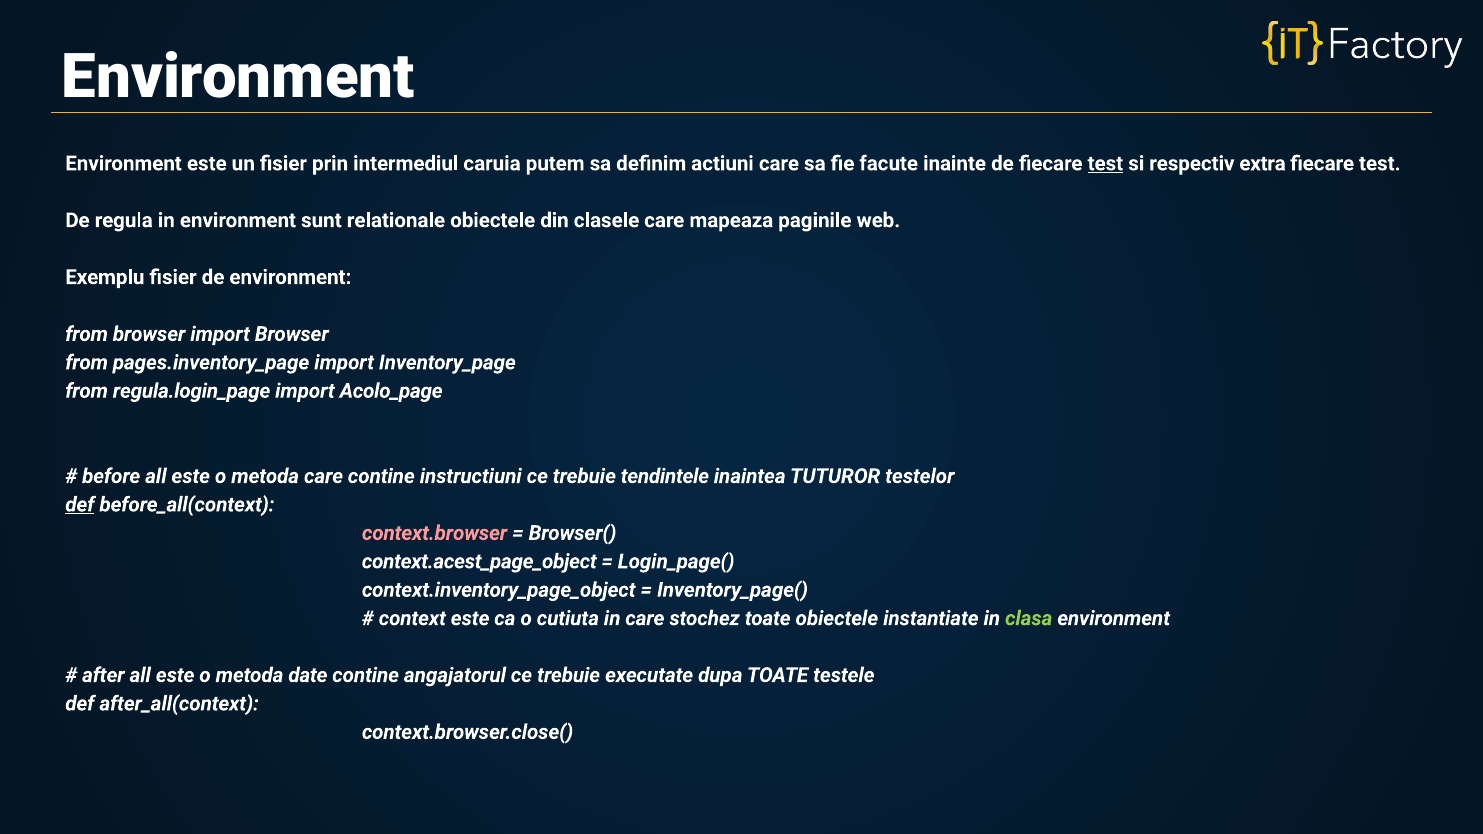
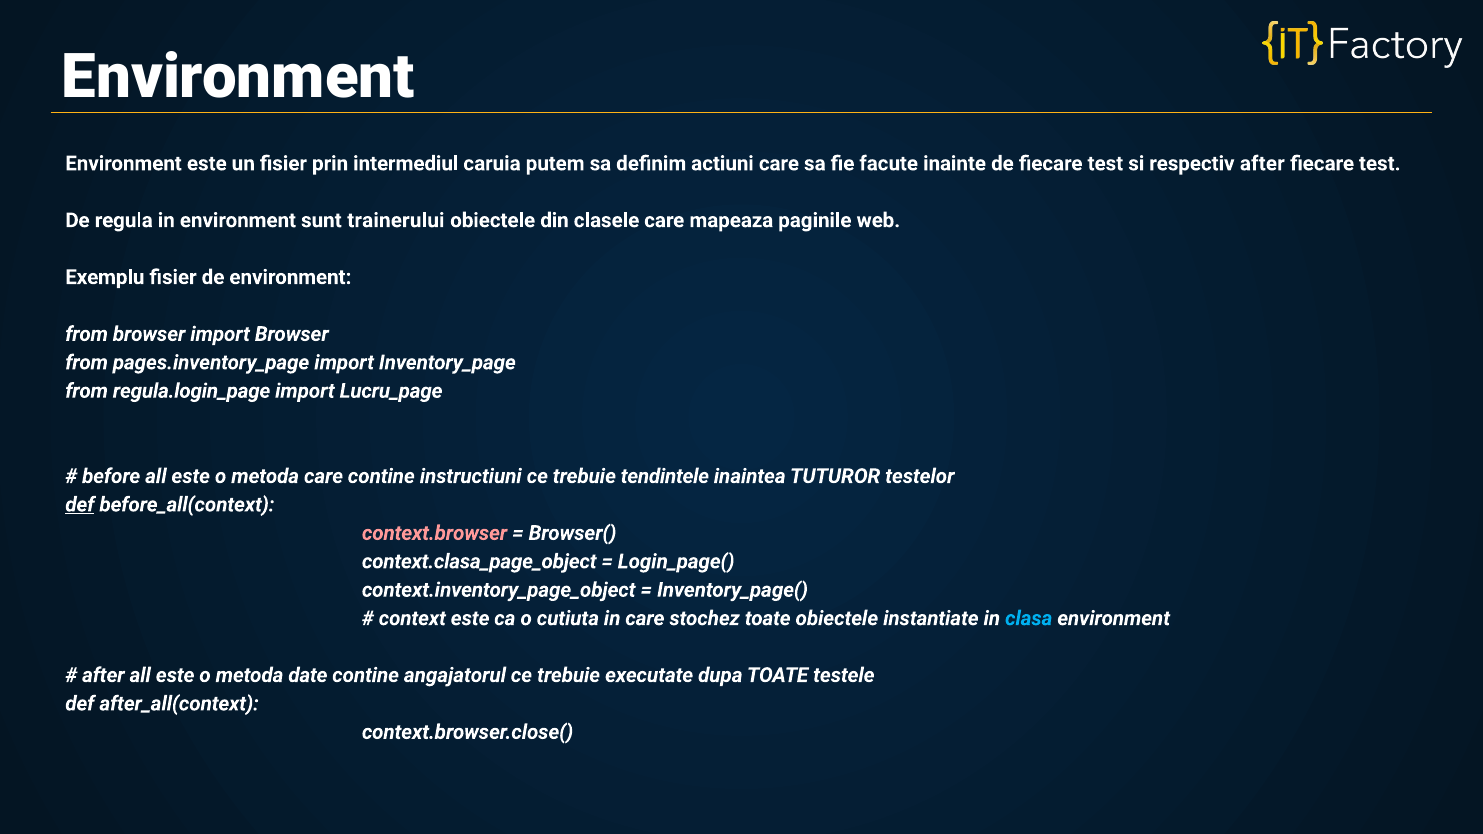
test underline: present -> none (1105, 164)
respectiv extra: extra -> after (1262, 164)
relationale: relationale -> trainerului (396, 220)
Acolo_page: Acolo_page -> Lucru_page (391, 391)
context.acest_page_object: context.acest_page_object -> context.clasa_page_object (479, 562)
clasa colour: light green -> light blue (1029, 619)
